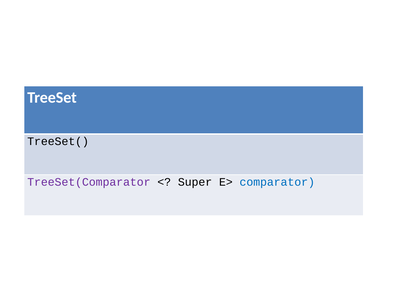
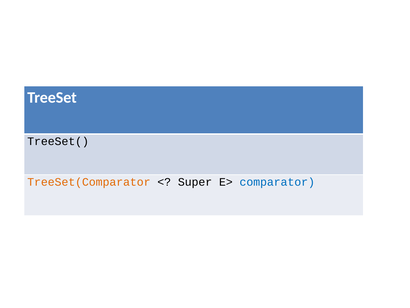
TreeSet(Comparator colour: purple -> orange (89, 182)
